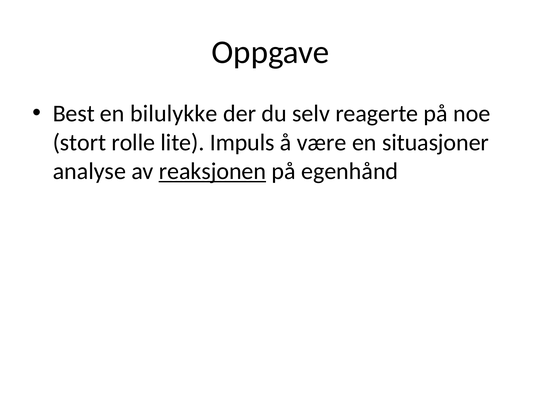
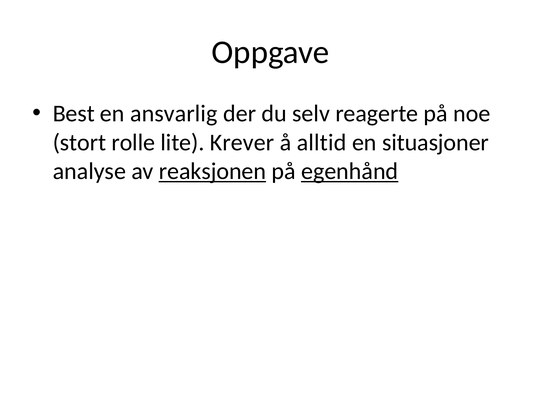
bilulykke: bilulykke -> ansvarlig (174, 113)
Impuls: Impuls -> Krever (242, 142)
være: være -> alltid (322, 142)
egenhånd underline: none -> present (350, 171)
